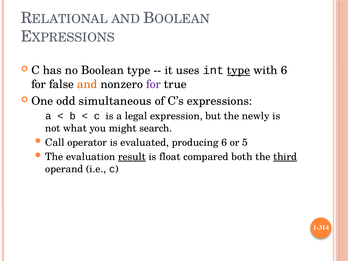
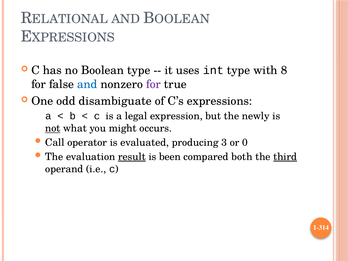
type underline: present -> none (239, 70)
with 6: 6 -> 8 (284, 70)
and colour: orange -> blue (87, 84)
simultaneous: simultaneous -> disambiguate (115, 101)
not underline: none -> present (53, 128)
search: search -> occurs (156, 128)
producing 6: 6 -> 3 (224, 143)
5: 5 -> 0 (245, 143)
float: float -> been (170, 157)
